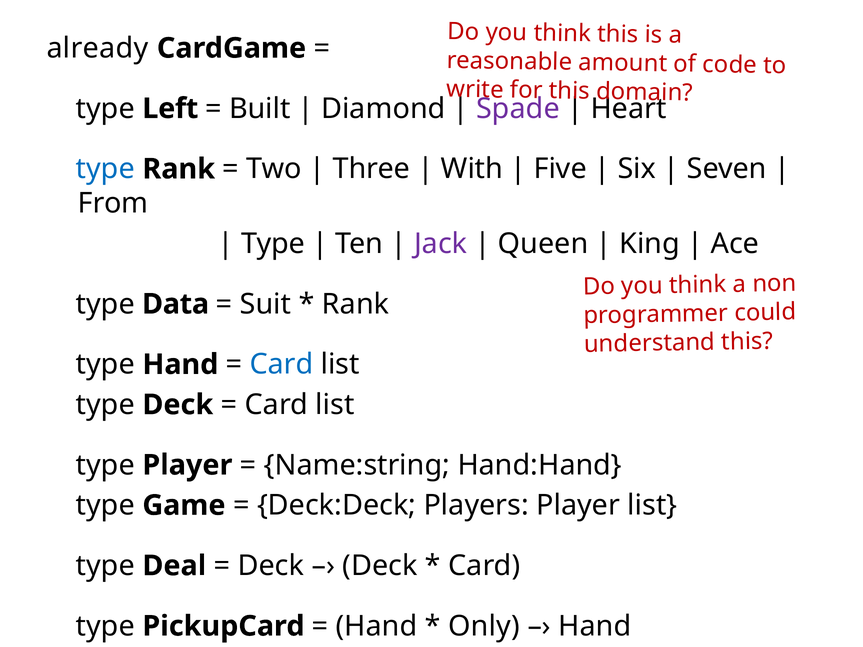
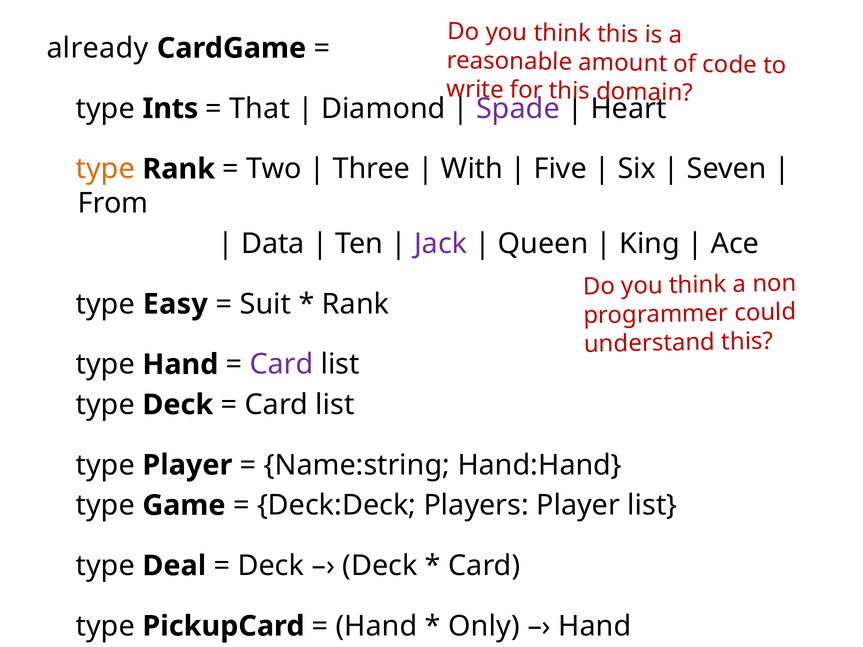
Left: Left -> Ints (170, 109)
Built: Built -> That (260, 109)
type colour: blue -> orange (105, 169)
Type: Type -> Data (273, 244)
Data: Data -> Easy (175, 304)
Card colour: blue -> purple (282, 365)
